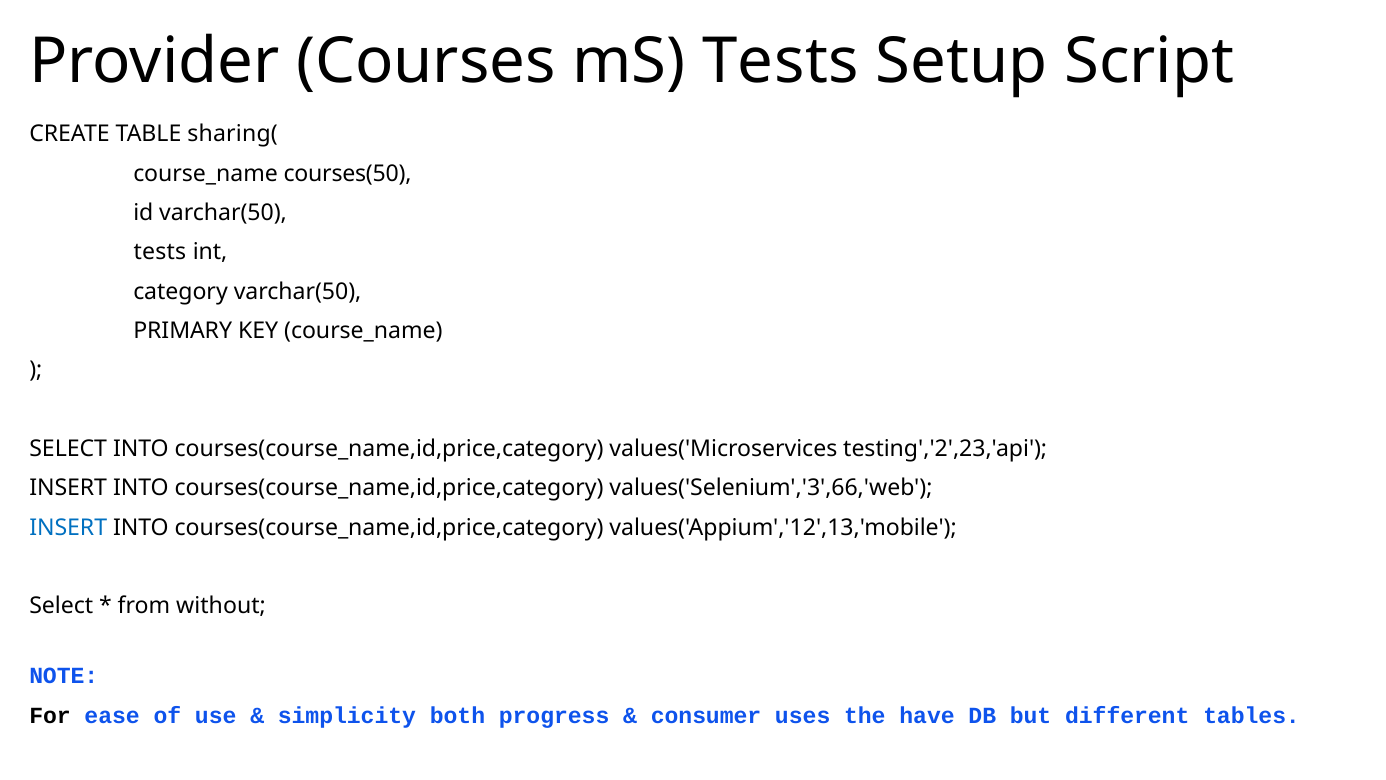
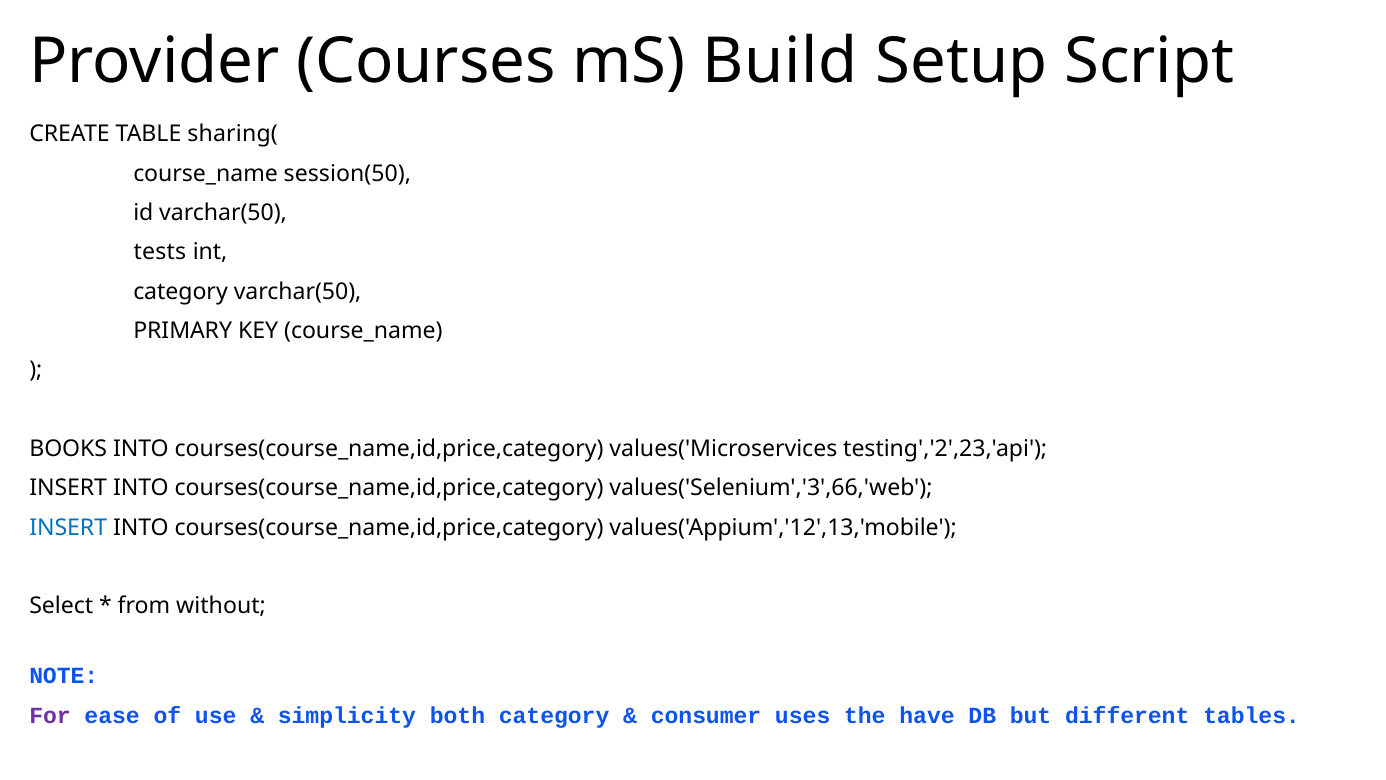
mS Tests: Tests -> Build (780, 61)
courses(50: courses(50 -> session(50 (347, 173)
SELECT: SELECT -> BOOKS (68, 449)
For colour: black -> purple (50, 715)
both progress: progress -> category (554, 715)
